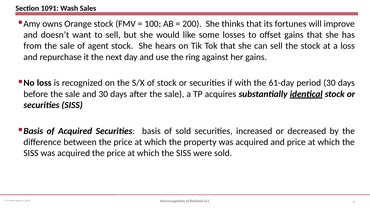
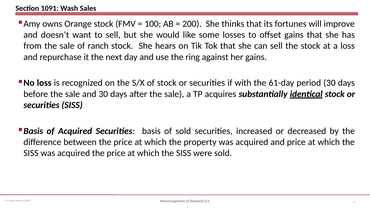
agent: agent -> ranch (98, 46)
